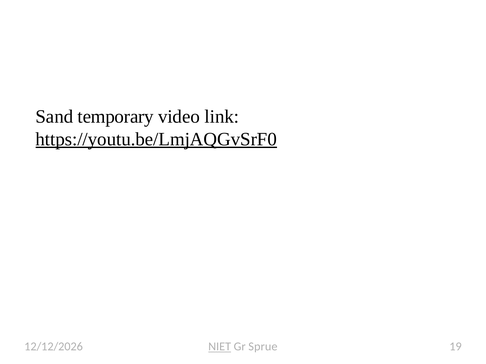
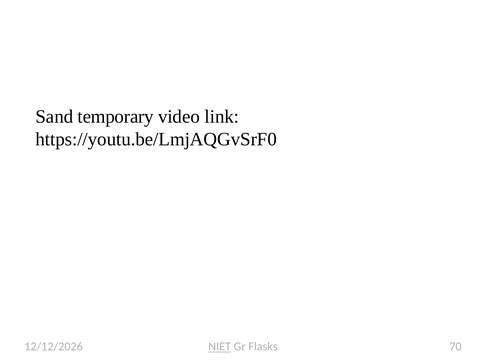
https://youtu.be/LmjAQGvSrF0 underline: present -> none (156, 139)
Sprue: Sprue -> Flasks (263, 347)
19: 19 -> 70 (456, 347)
